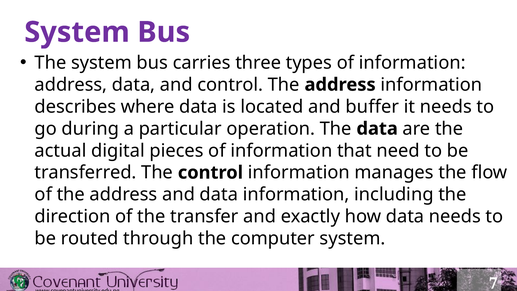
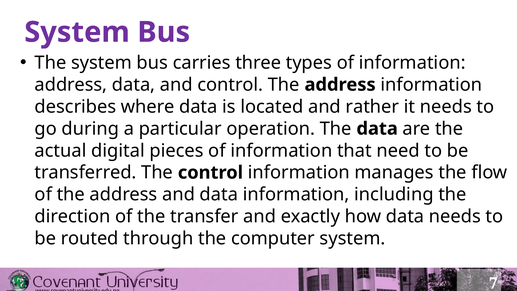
buffer: buffer -> rather (372, 107)
